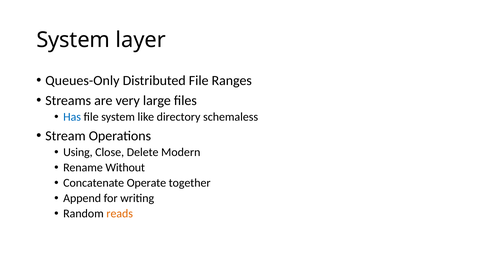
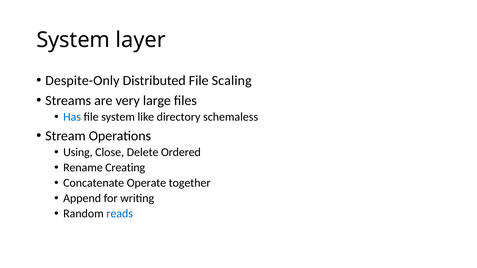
Queues-Only: Queues-Only -> Despite-Only (82, 81)
Ranges: Ranges -> Scaling (232, 81)
Modern: Modern -> Ordered (181, 152)
Without: Without -> Creating (125, 168)
reads colour: orange -> blue (120, 214)
